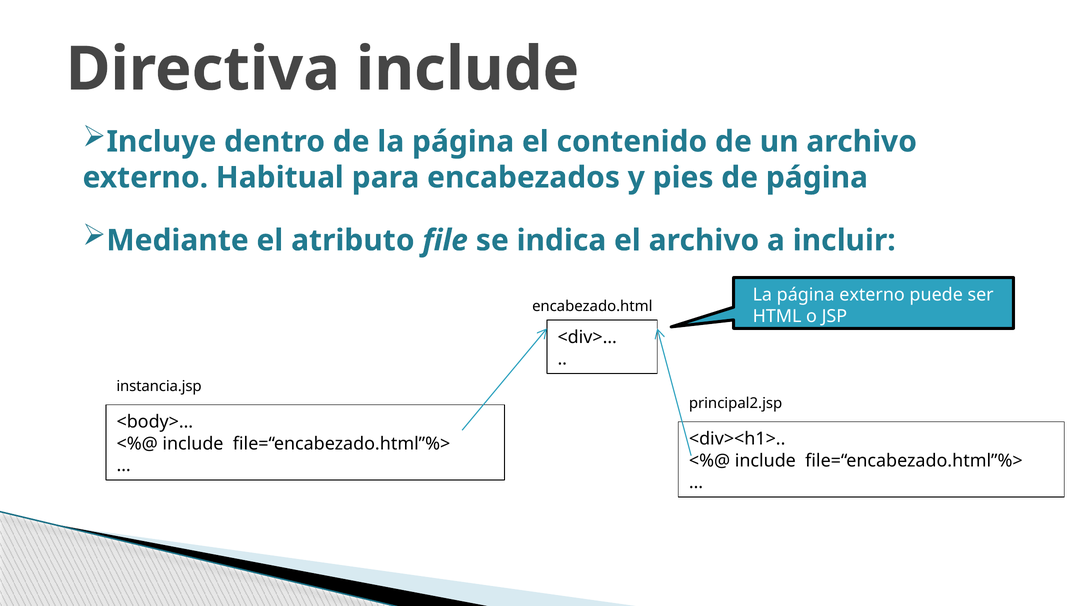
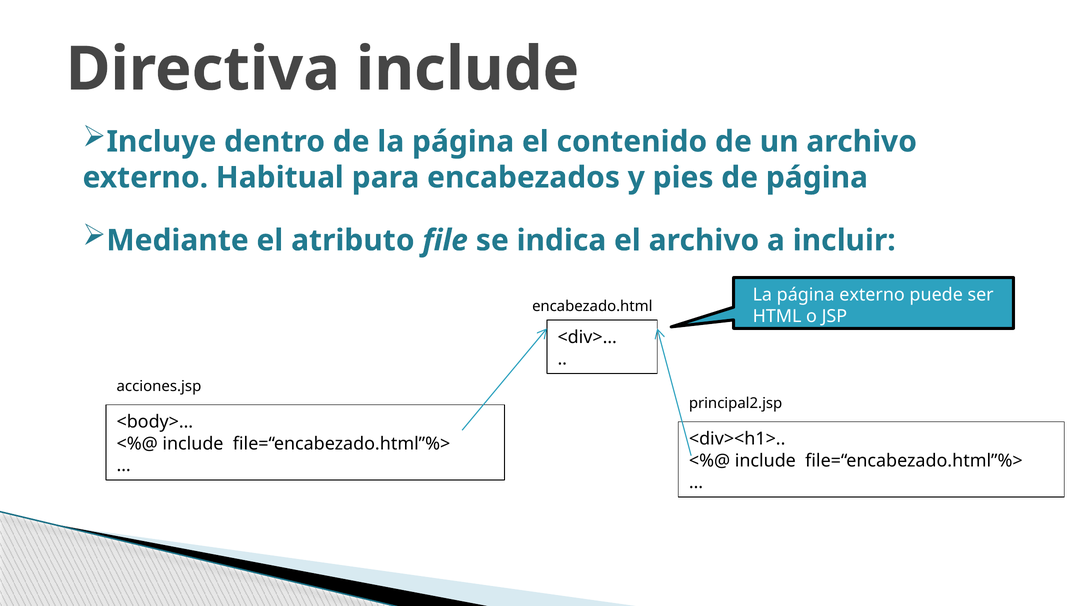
instancia.jsp: instancia.jsp -> acciones.jsp (159, 386)
